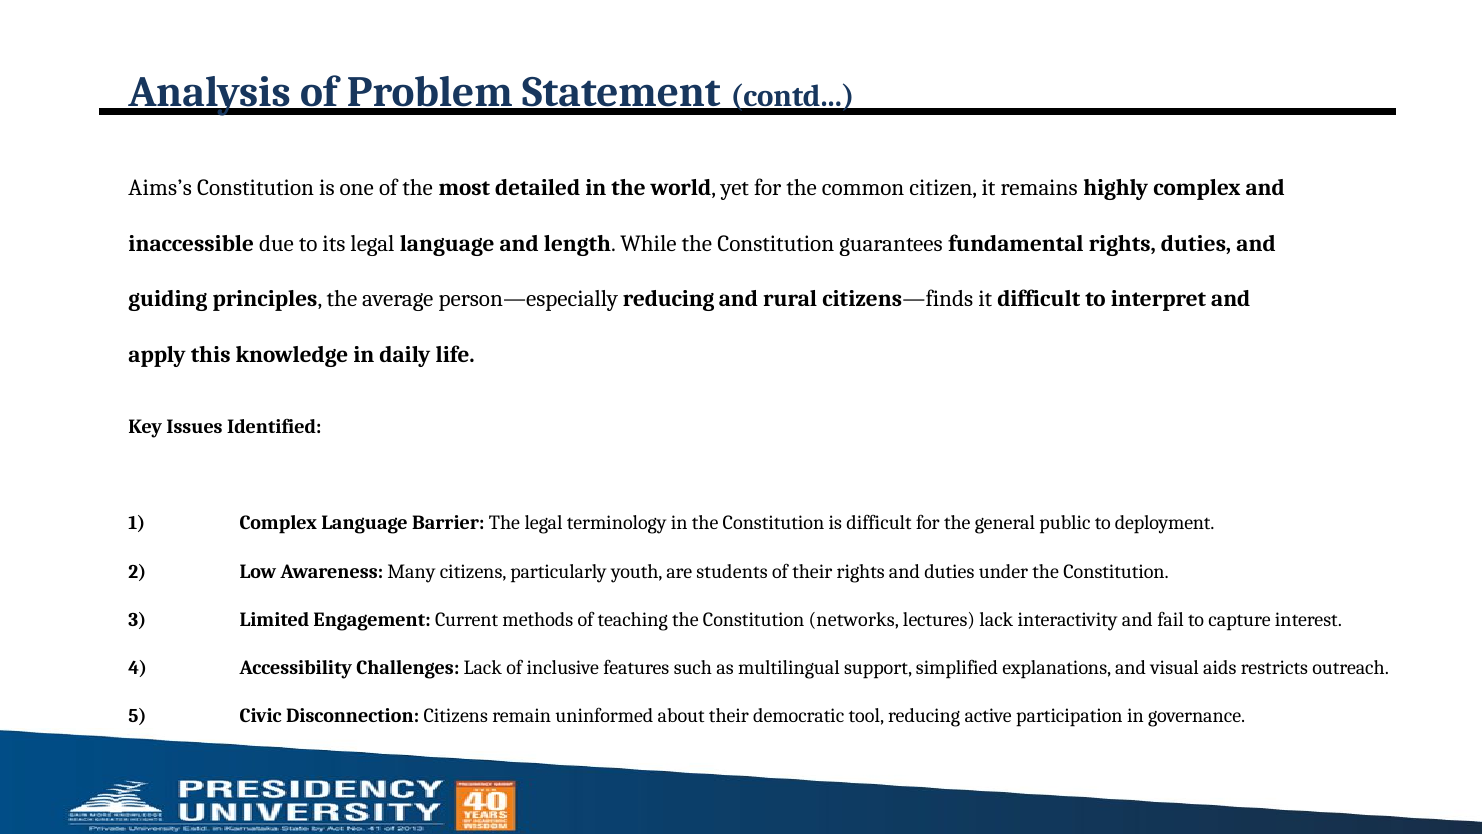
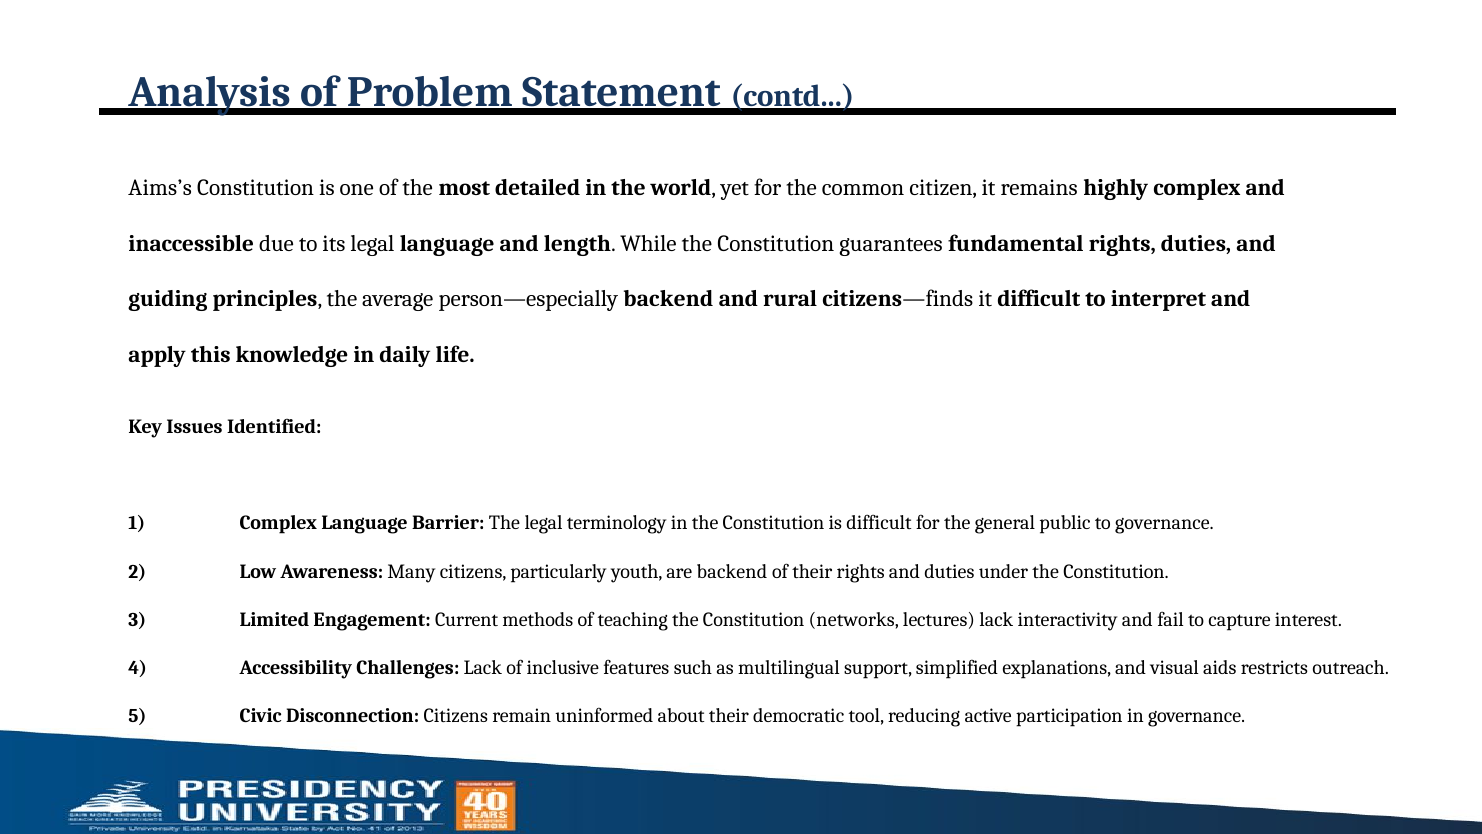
person—especially reducing: reducing -> backend (668, 299)
to deployment: deployment -> governance (1165, 523)
are students: students -> backend (732, 571)
